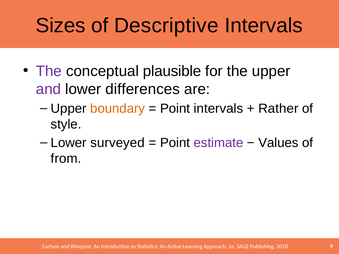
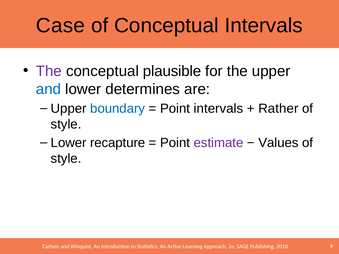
Sizes: Sizes -> Case (60, 25)
of Descriptive: Descriptive -> Conceptual (166, 25)
and colour: purple -> blue (48, 89)
differences: differences -> determines (143, 89)
boundary colour: orange -> blue (118, 109)
surveyed: surveyed -> recapture (118, 143)
from: from -> style (66, 159)
